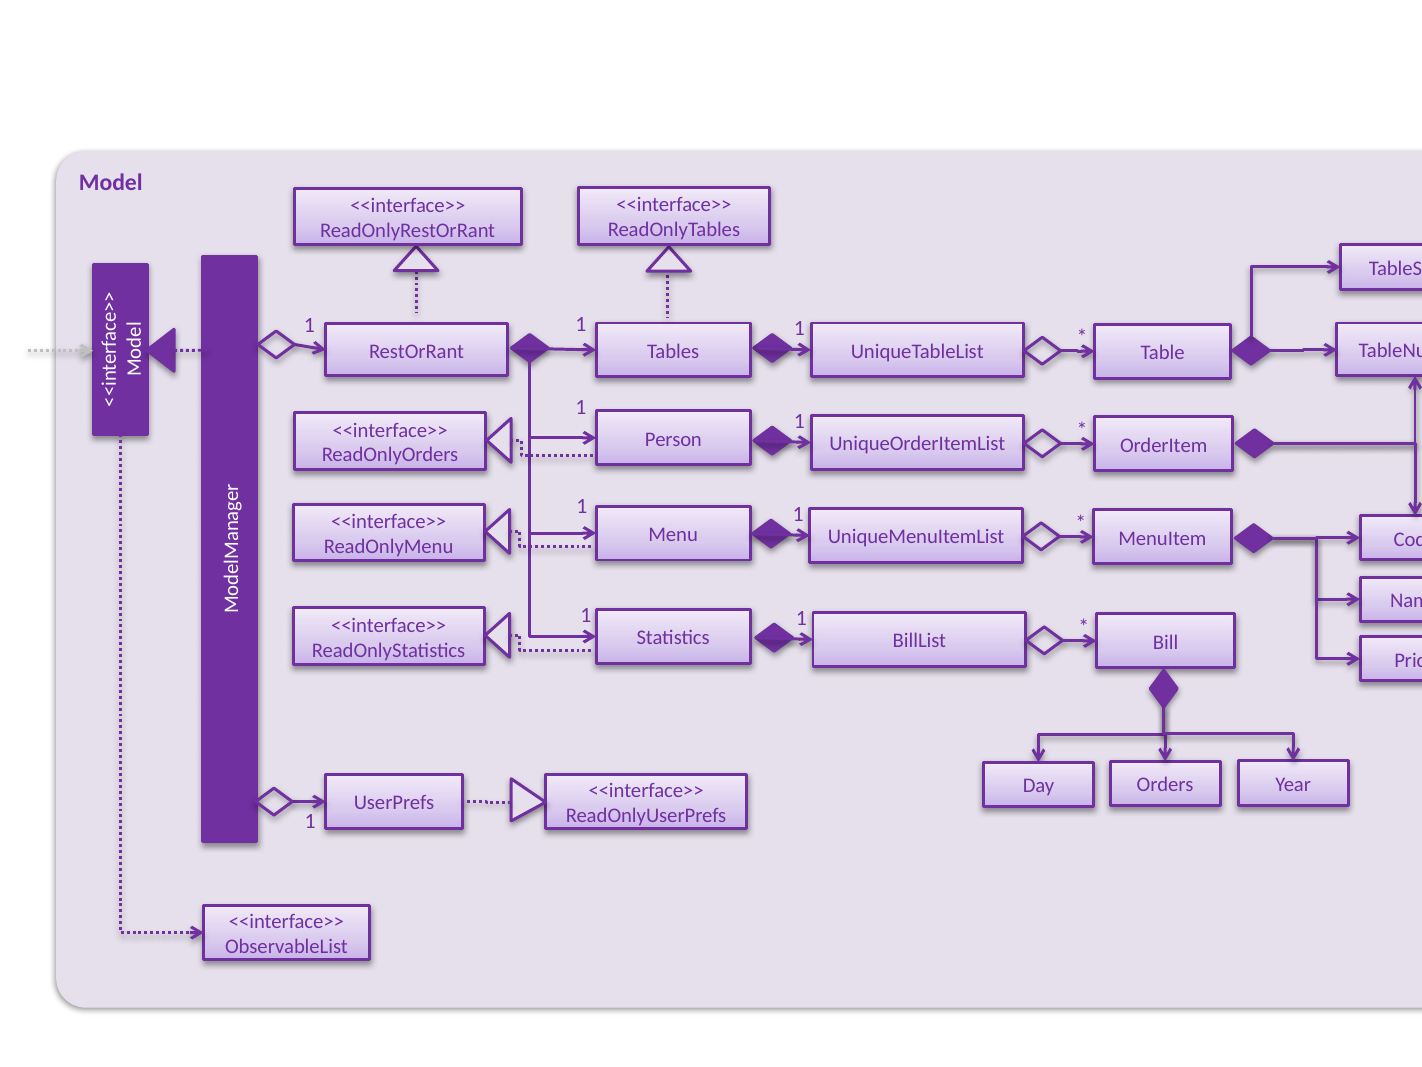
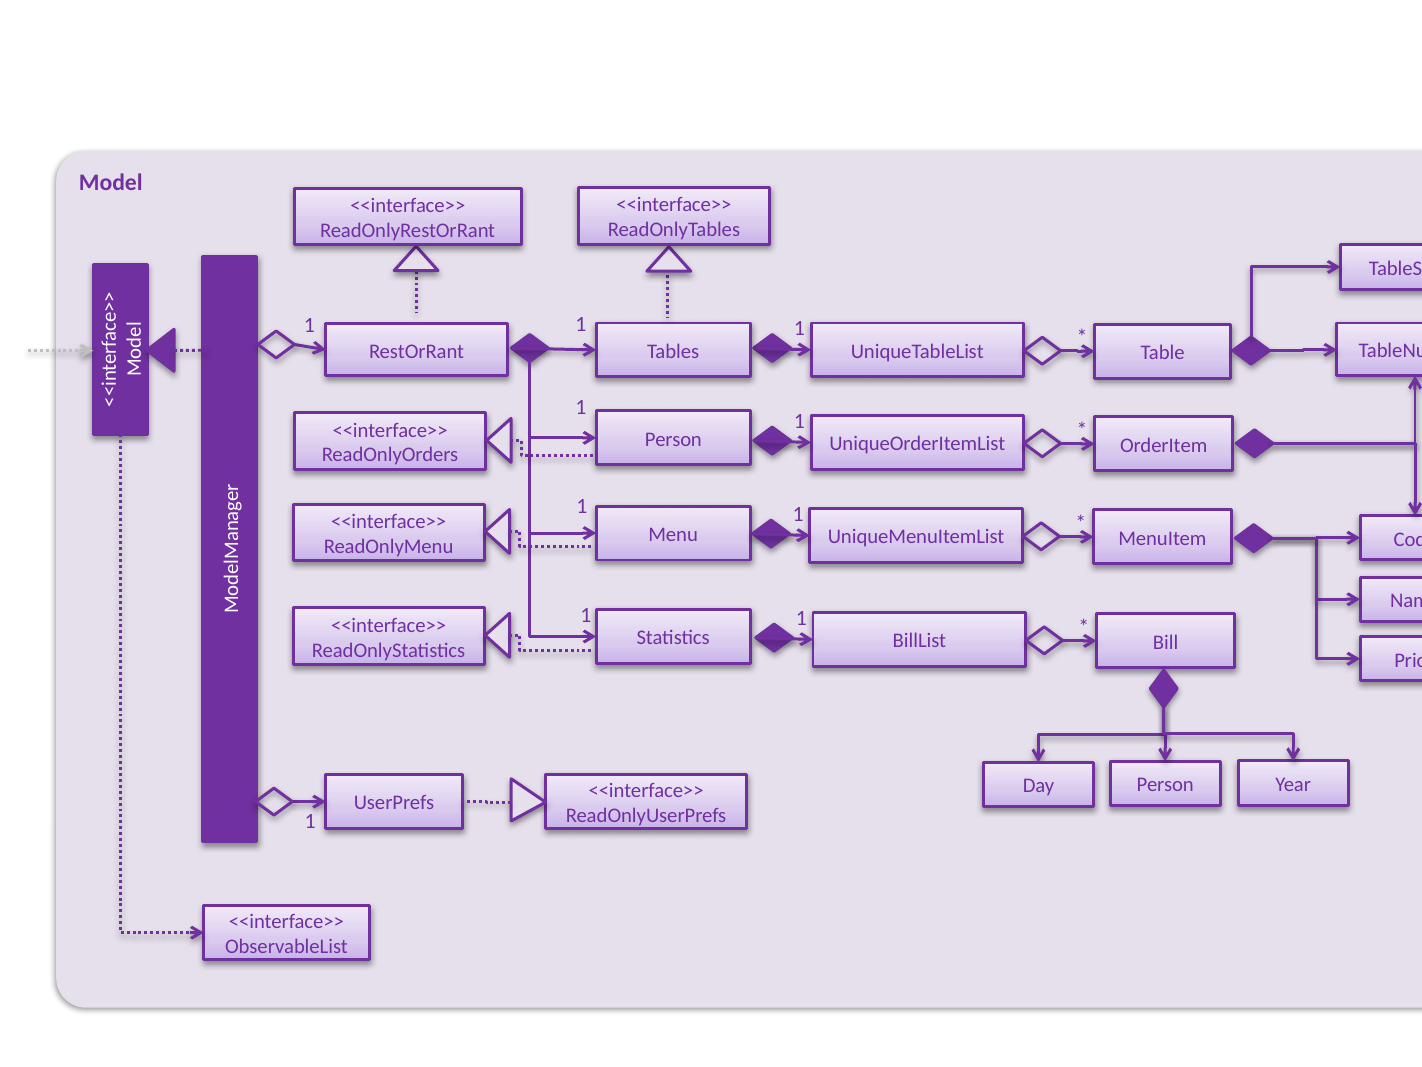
Orders: Orders -> Person (1165, 785)
